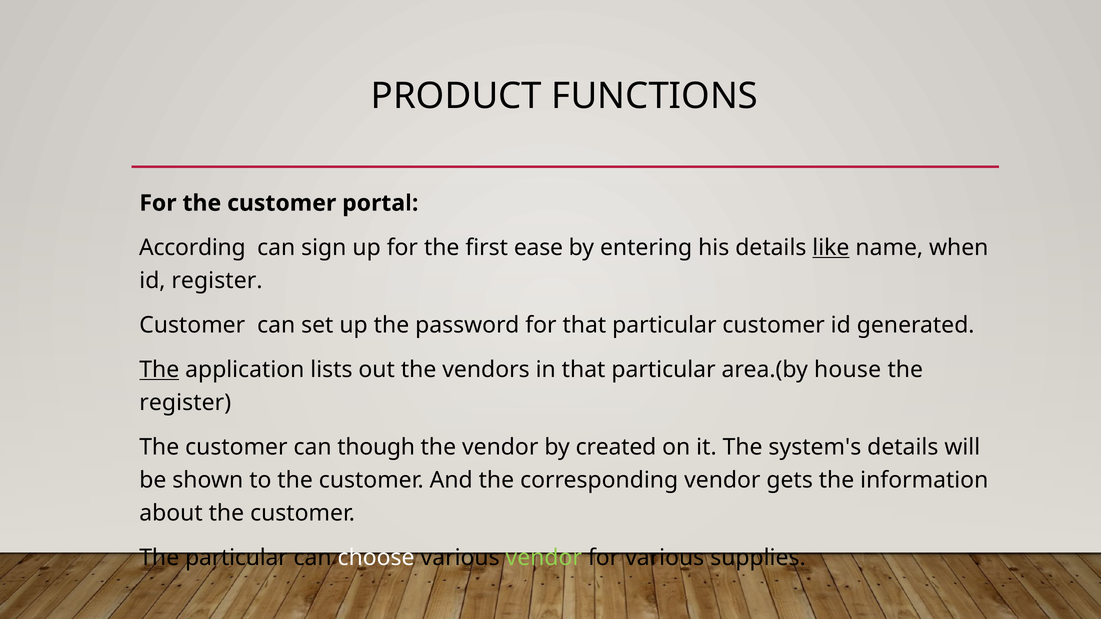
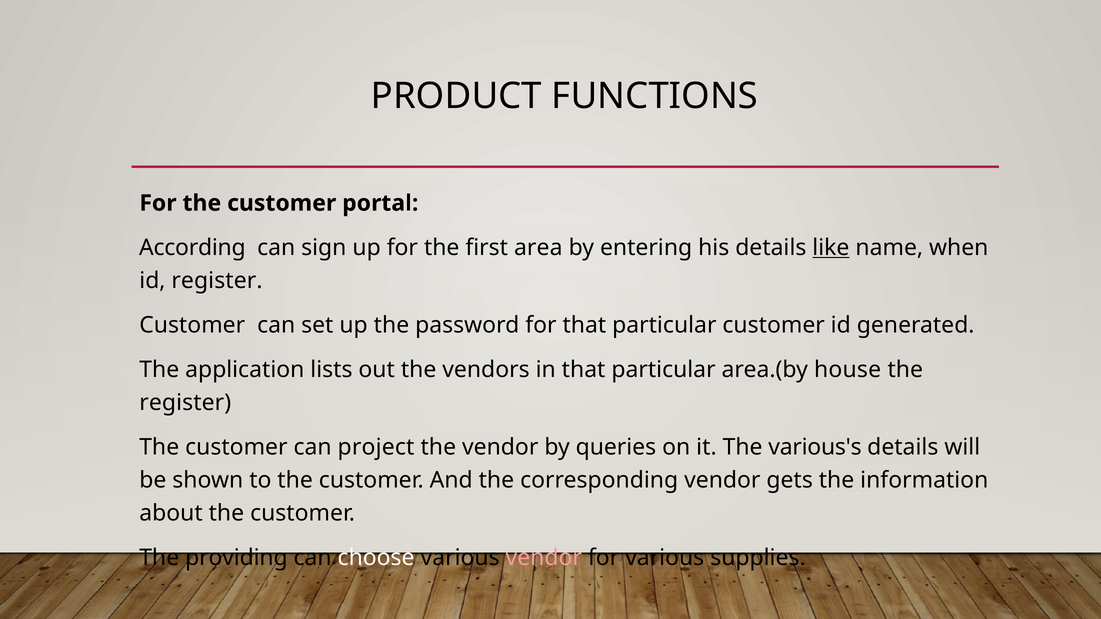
ease: ease -> area (538, 248)
The underline: present -> none (159, 370)
though: though -> project (376, 447)
created: created -> queries (616, 447)
system's: system's -> various's (815, 447)
The particular: particular -> providing (236, 558)
vendor colour: light green -> pink (544, 558)
